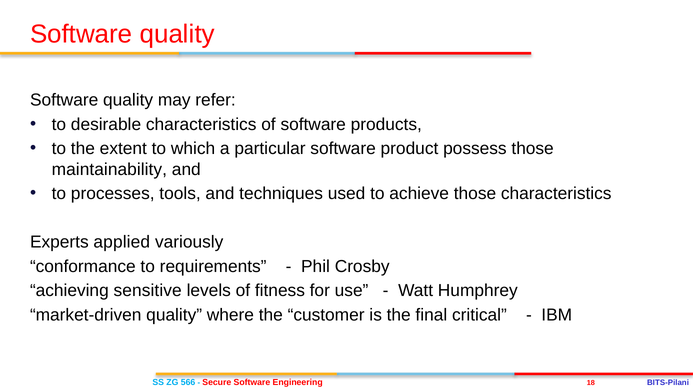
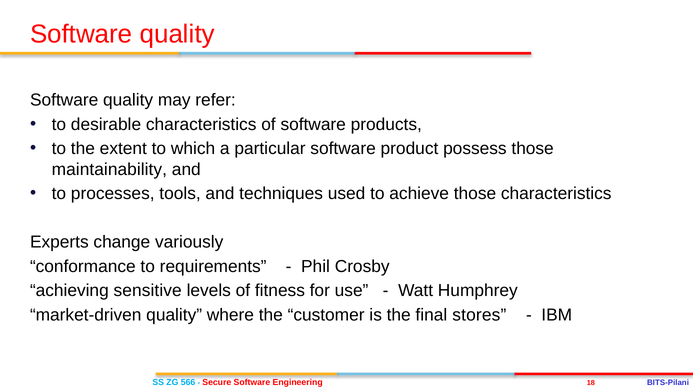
applied: applied -> change (122, 242)
critical: critical -> stores (479, 315)
